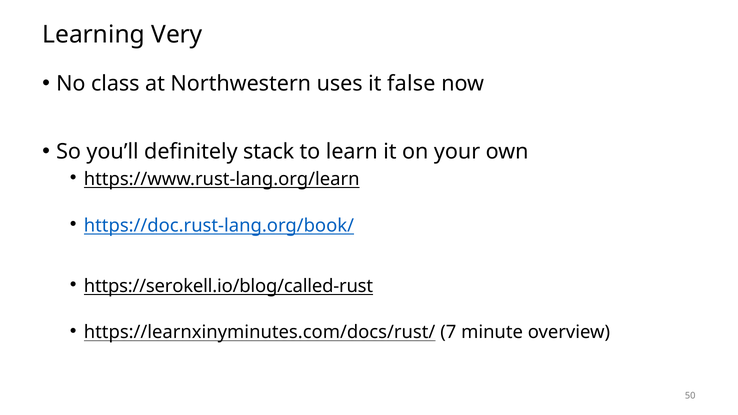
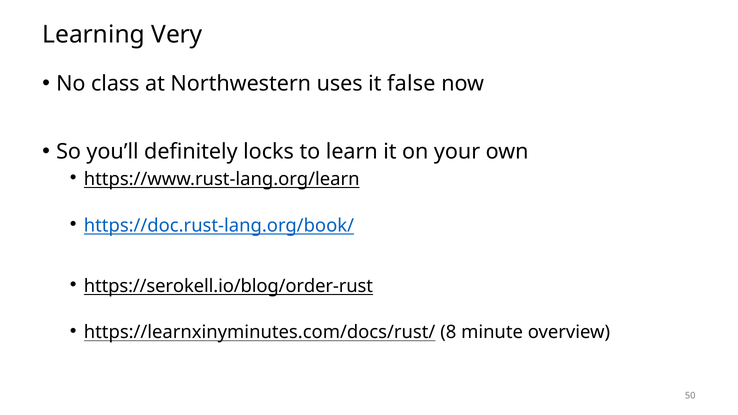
stack: stack -> locks (269, 151)
https://serokell.io/blog/called-rust: https://serokell.io/blog/called-rust -> https://serokell.io/blog/order-rust (228, 286)
7: 7 -> 8 (448, 332)
